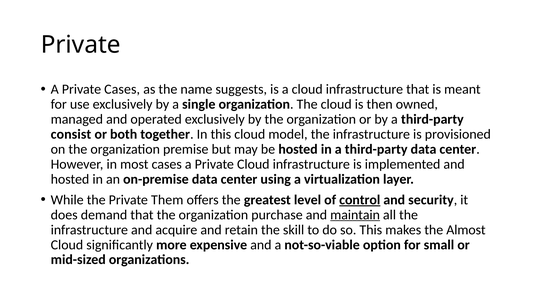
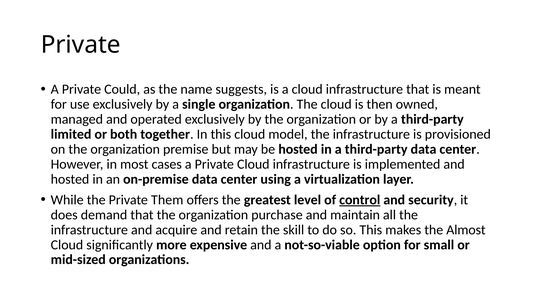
Private Cases: Cases -> Could (122, 89)
consist: consist -> limited (71, 134)
maintain underline: present -> none (355, 215)
